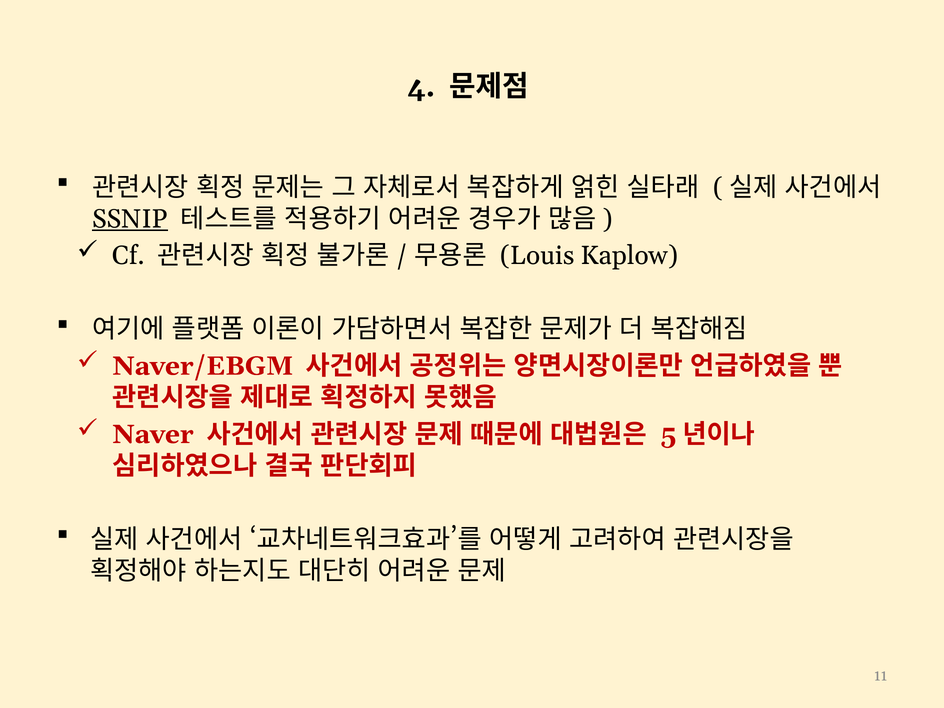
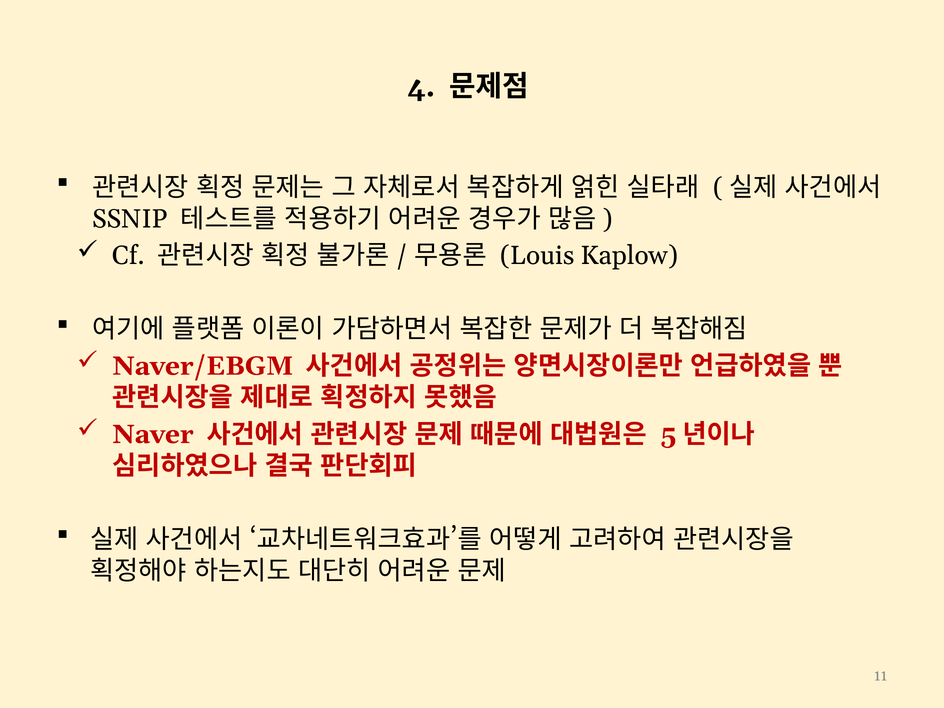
SSNIP underline: present -> none (130, 219)
